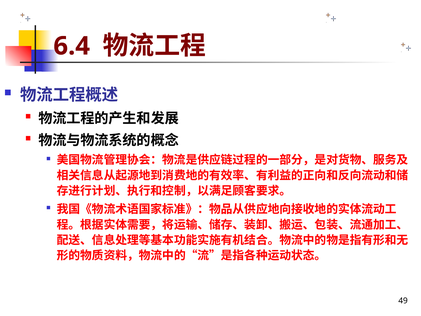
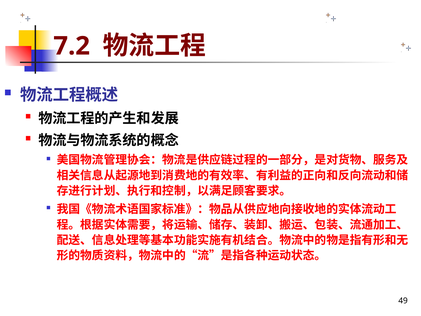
6.4: 6.4 -> 7.2 (72, 46)
